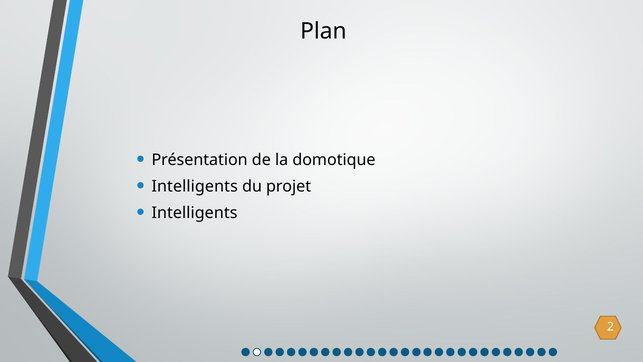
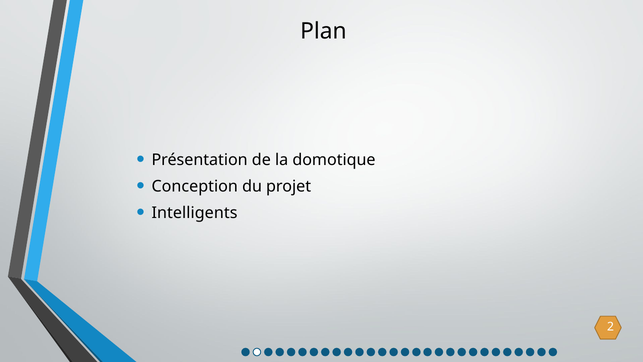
Intelligents: Intelligents -> Conception (195, 186)
